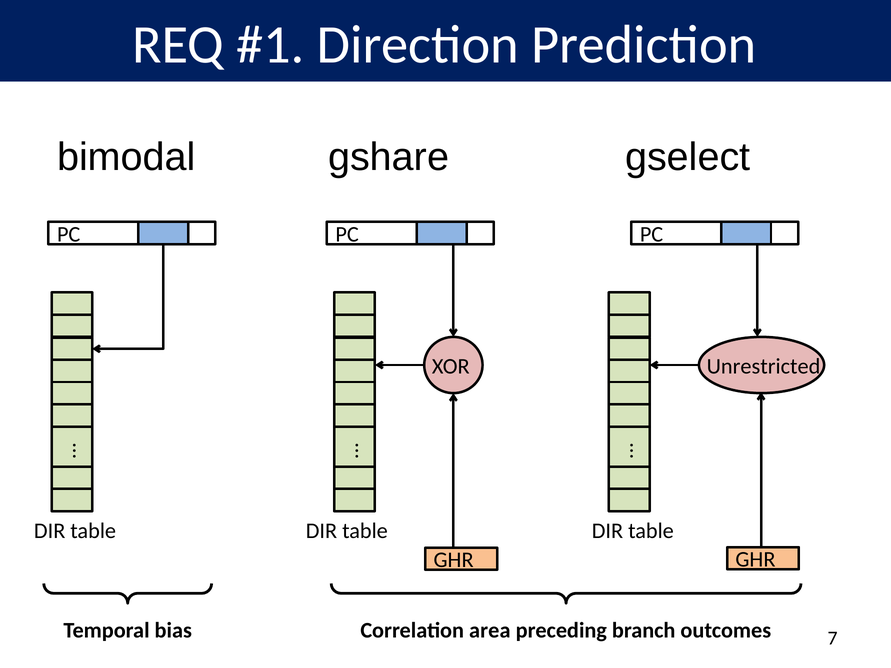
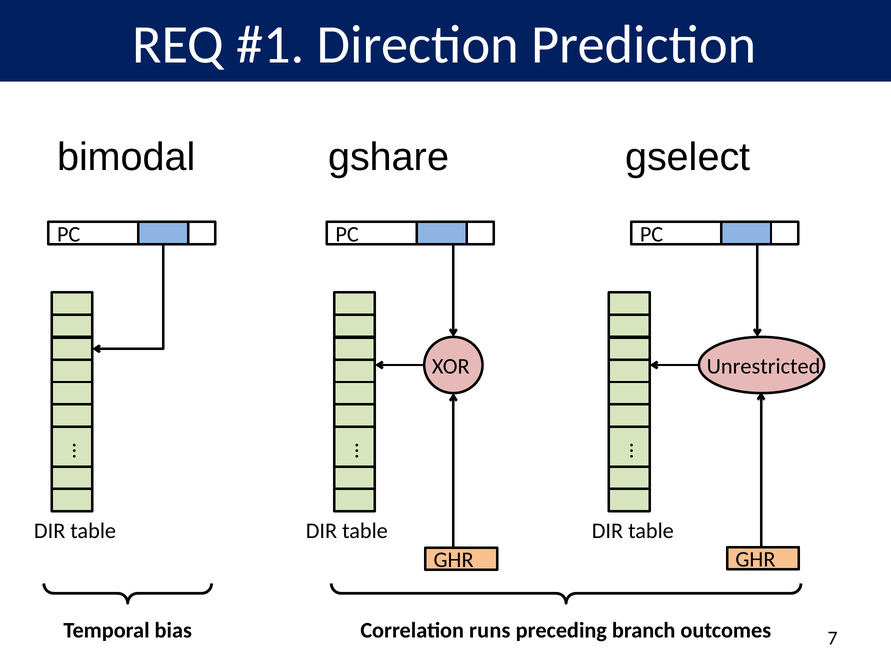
area: area -> runs (490, 631)
